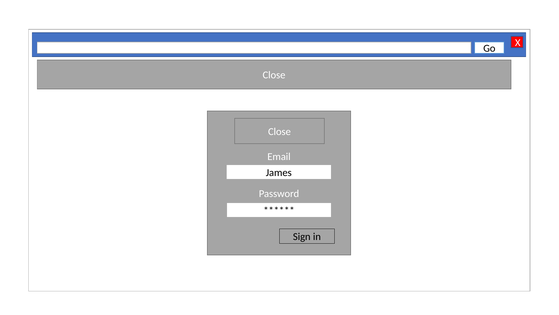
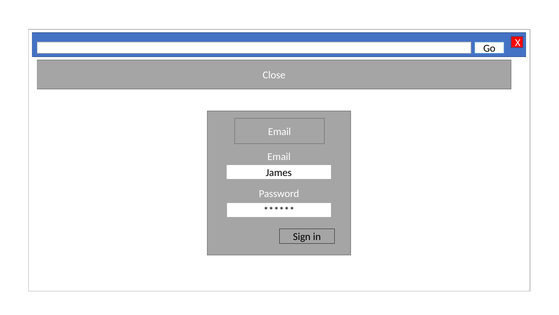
Close: Close -> Email (280, 132)
